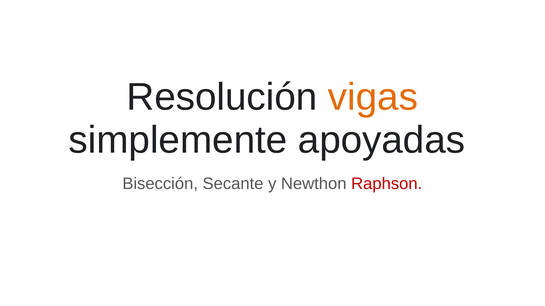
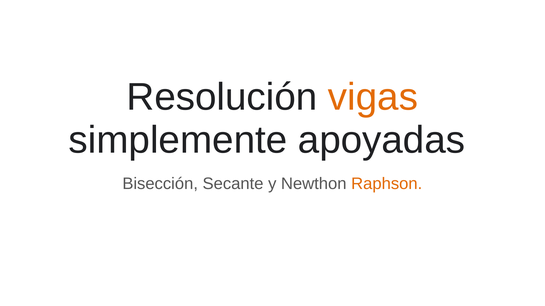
Raphson colour: red -> orange (387, 184)
